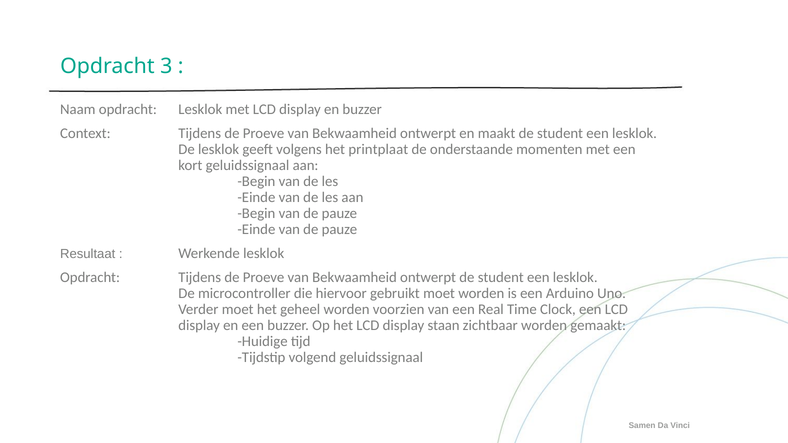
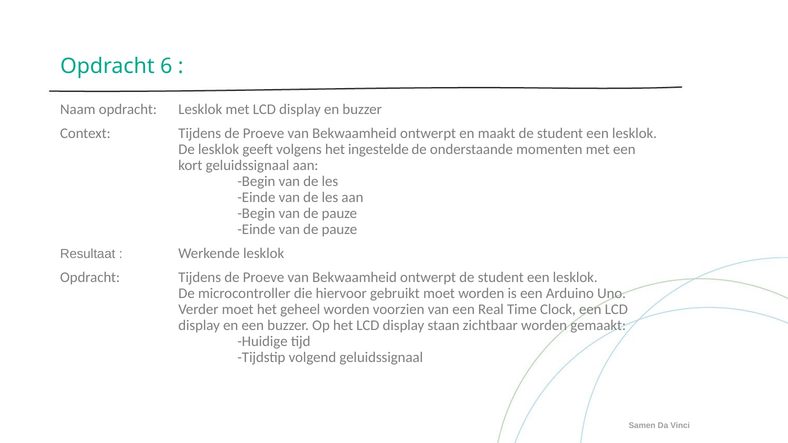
3: 3 -> 6 (166, 66)
printplaat: printplaat -> ingestelde (378, 149)
